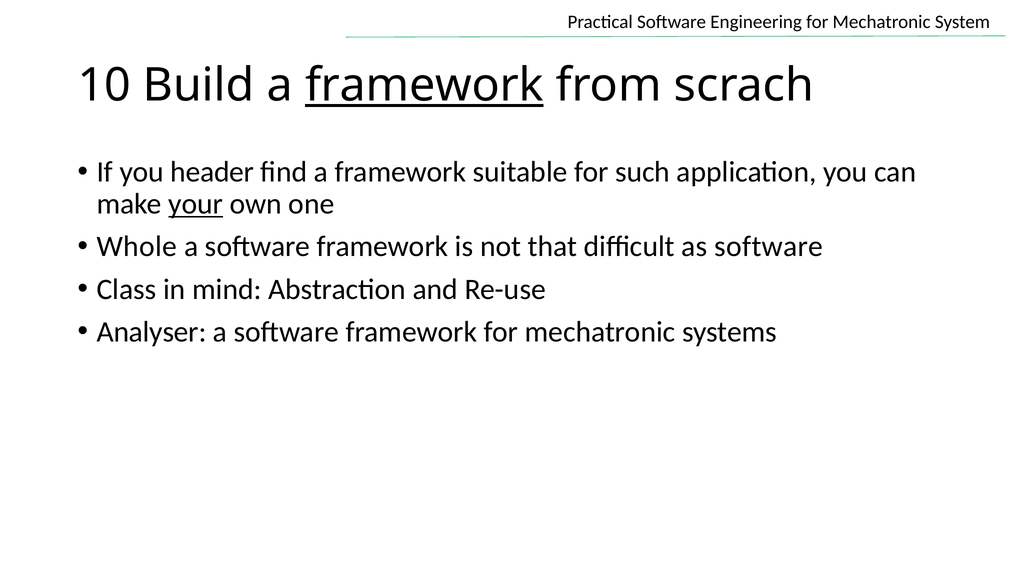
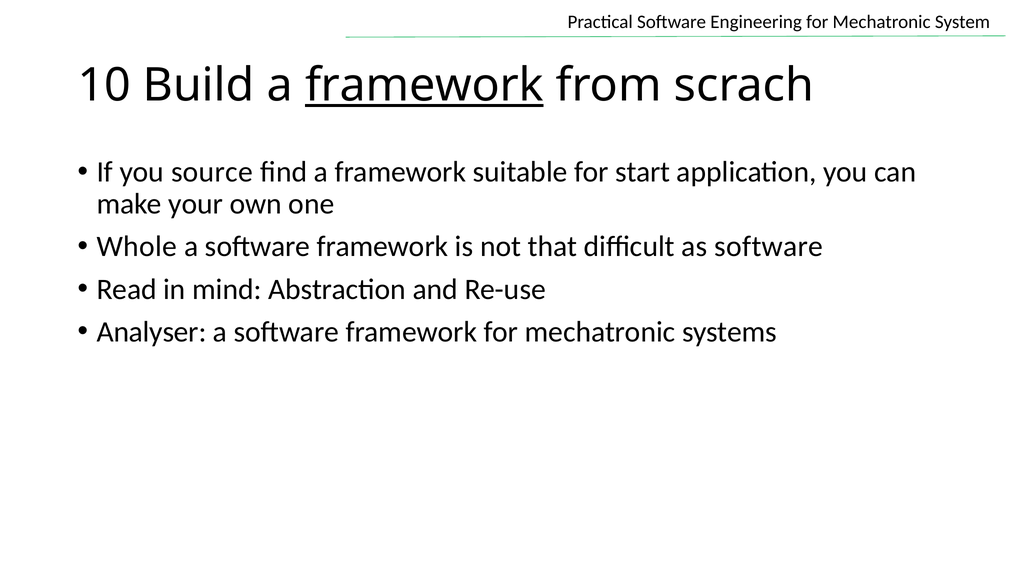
header: header -> source (212, 172)
such: such -> start (643, 172)
your underline: present -> none (196, 204)
Class: Class -> Read (127, 289)
